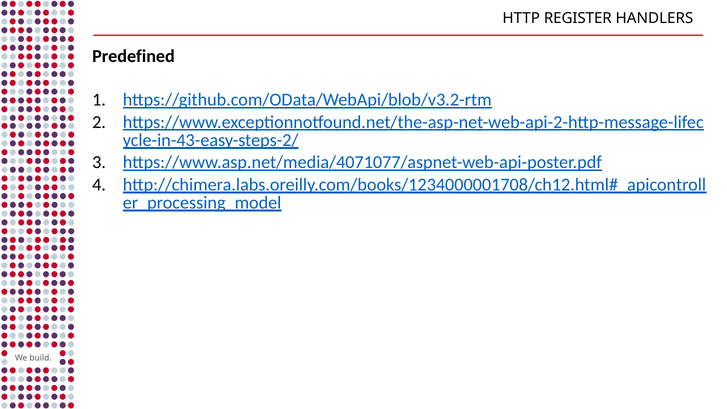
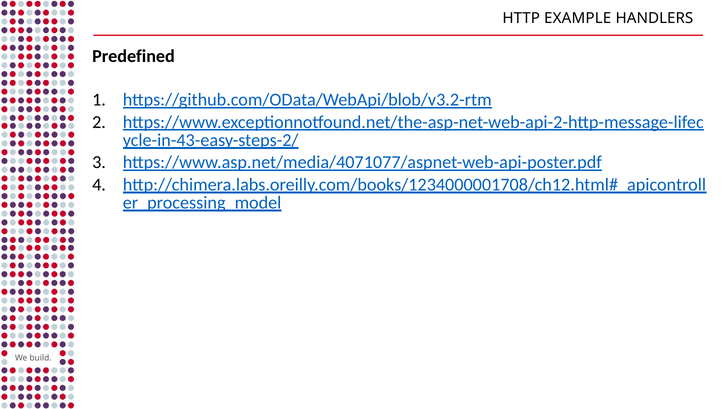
REGISTER: REGISTER -> EXAMPLE (578, 18)
